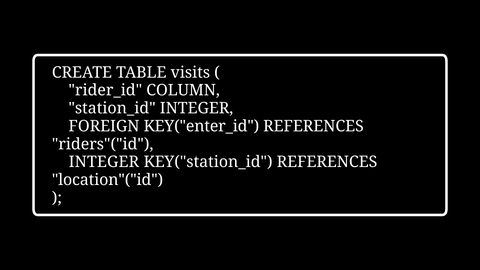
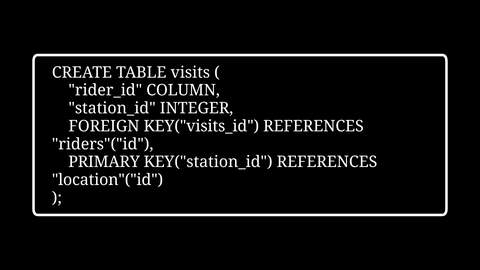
KEY("enter_id: KEY("enter_id -> KEY("visits_id (201, 126)
INTEGER: INTEGER -> PRIMARY (104, 162)
